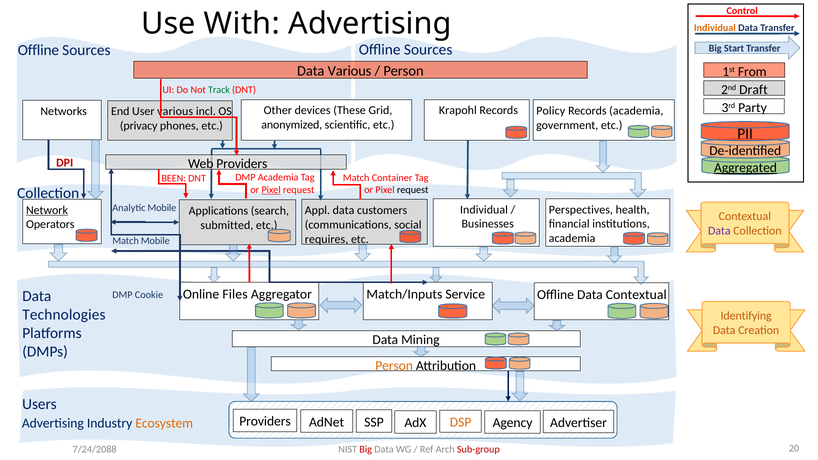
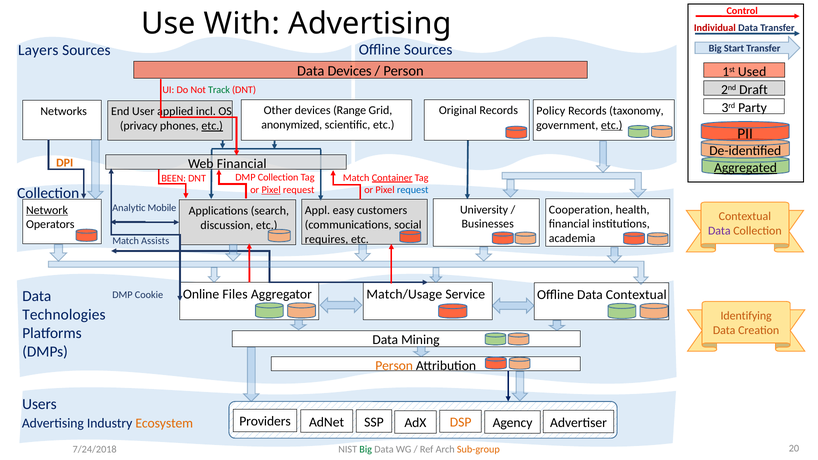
Individual colour: orange -> red (715, 28)
Offline: Offline -> Layers (38, 50)
Data Various: Various -> Devices (350, 71)
From: From -> Used (752, 72)
These: These -> Range (350, 111)
Krapohl: Krapohl -> Original (458, 111)
Records academia: academia -> taxonomy (636, 111)
User various: various -> applied (175, 112)
etc underline: none -> present (612, 125)
etc underline: none -> present (212, 126)
DPI colour: red -> orange (65, 163)
Web Providers: Providers -> Financial (242, 164)
DMP Academia: Academia -> Collection (278, 177)
Container underline: none -> present (392, 178)
request colour: black -> blue (413, 190)
Individual: Individual -> University (484, 210)
Perspectives: Perspectives -> Cooperation (581, 210)
Appl data: data -> easy (344, 211)
submitted: submitted -> discussion (227, 225)
Match Mobile: Mobile -> Assists (155, 241)
Match/Inputs: Match/Inputs -> Match/Usage (404, 294)
7/24/2088: 7/24/2088 -> 7/24/2018 (95, 450)
Big colour: red -> green (366, 450)
Sub-group colour: red -> orange (478, 450)
